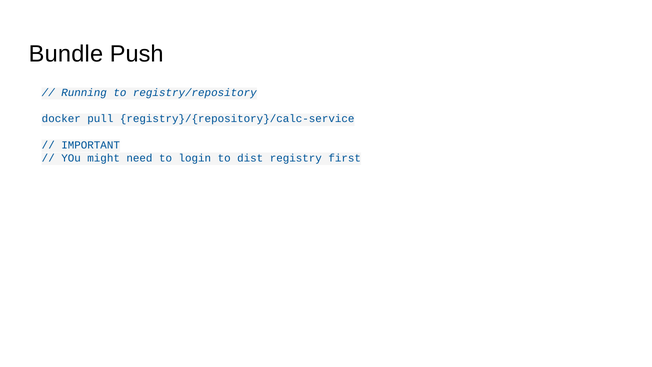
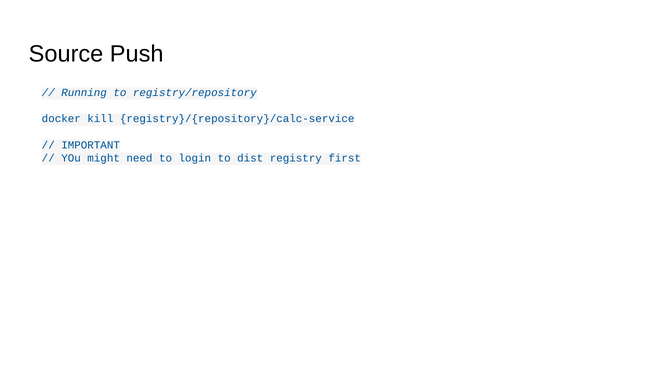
Bundle: Bundle -> Source (66, 54)
pull: pull -> kill (100, 119)
